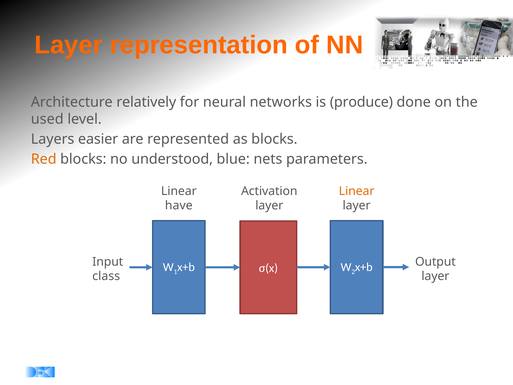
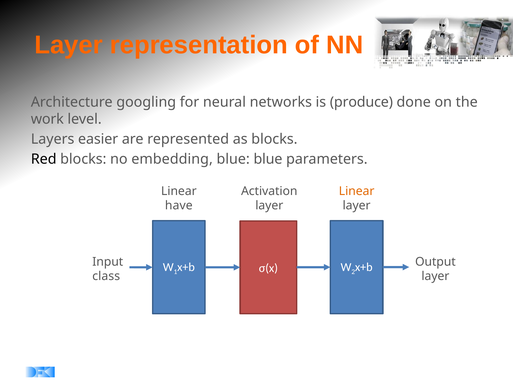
relatively: relatively -> googling (146, 102)
used: used -> work (47, 119)
Red colour: orange -> black (44, 159)
understood: understood -> embedding (172, 159)
blue nets: nets -> blue (268, 159)
